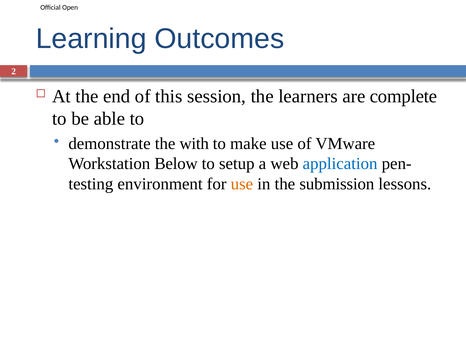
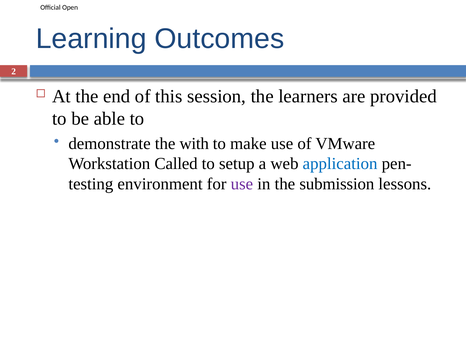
complete: complete -> provided (403, 96)
Below: Below -> Called (176, 164)
use colour: orange -> purple (242, 184)
